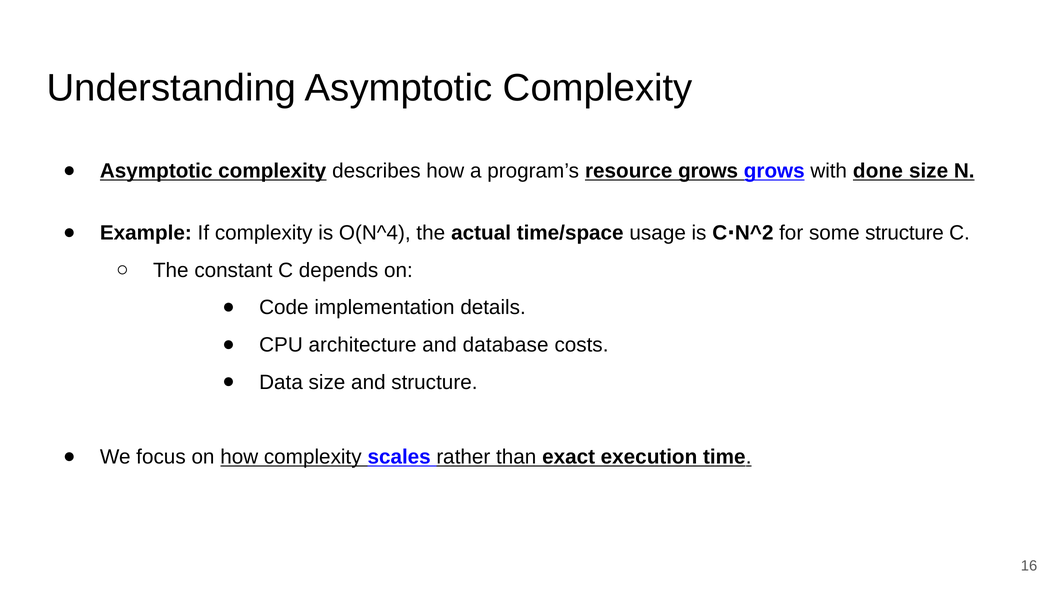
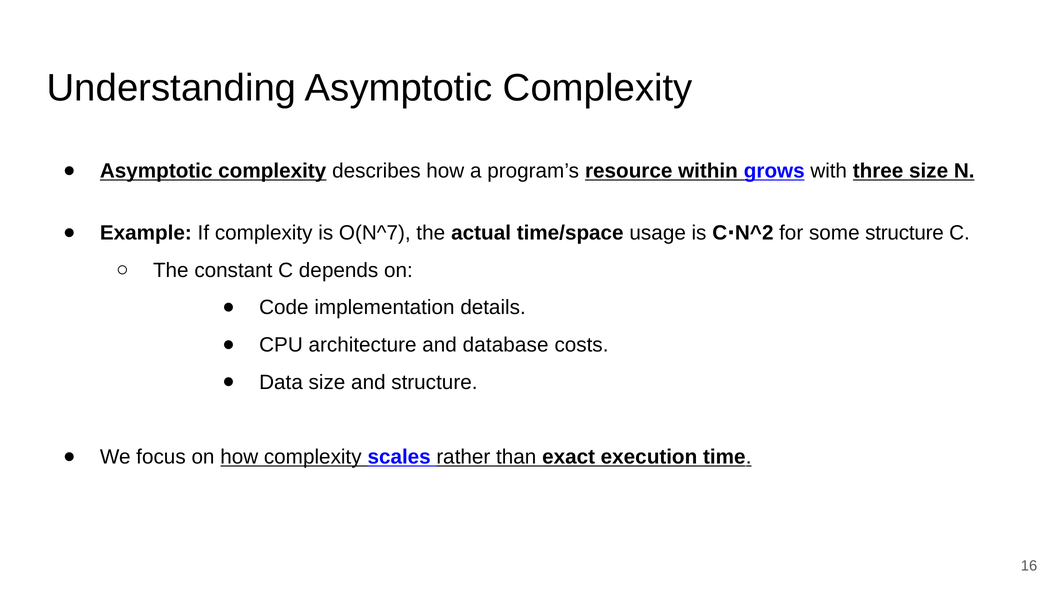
resource grows: grows -> within (708, 171)
done: done -> three (878, 171)
O(N^4: O(N^4 -> O(N^7 (375, 233)
